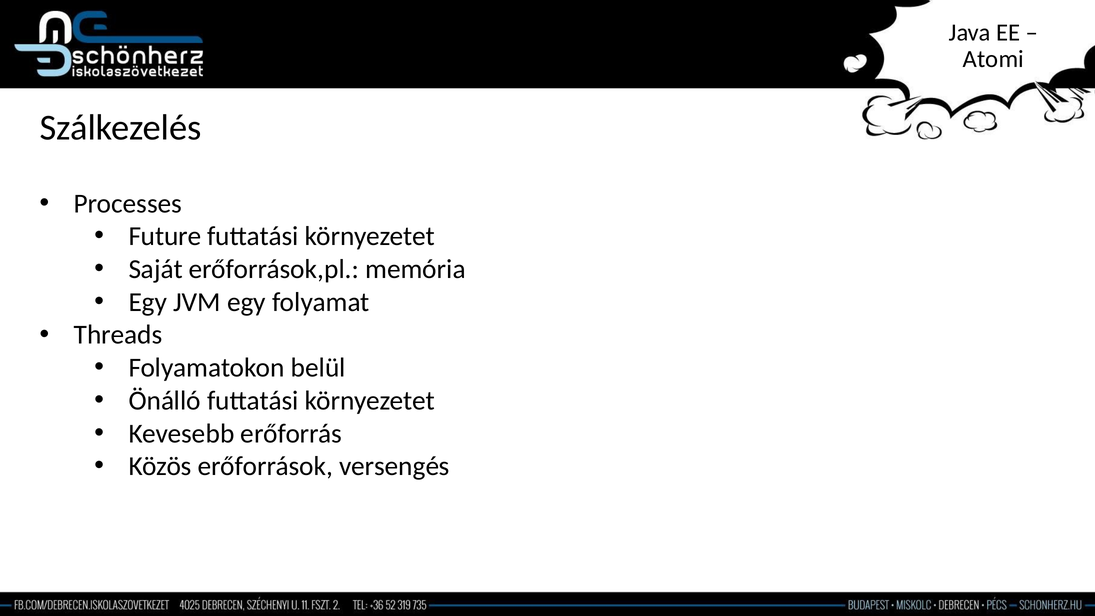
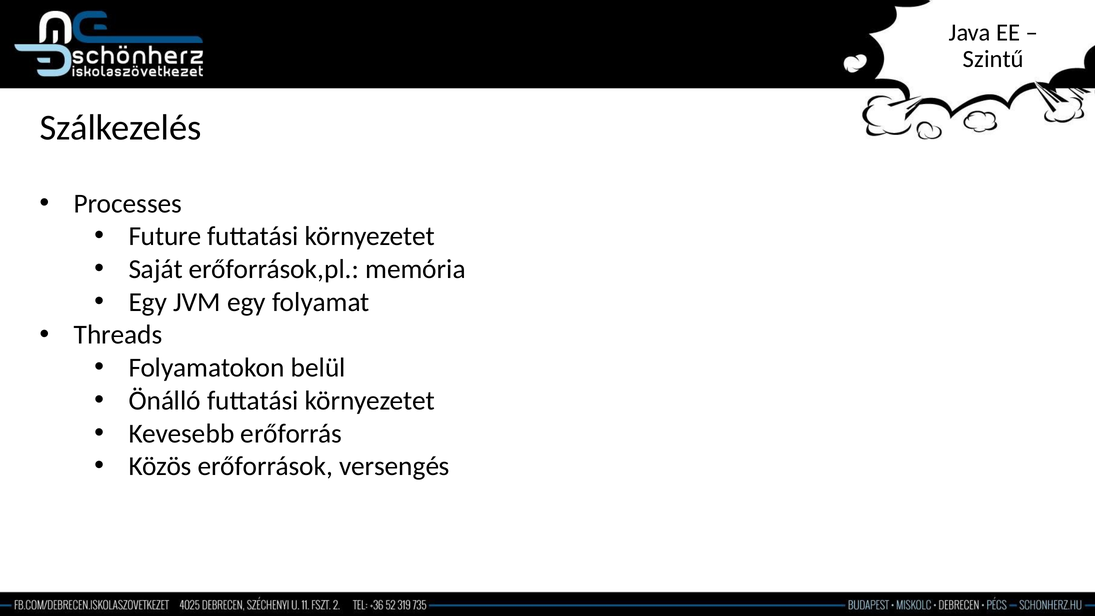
Atomi: Atomi -> Szintű (993, 59)
